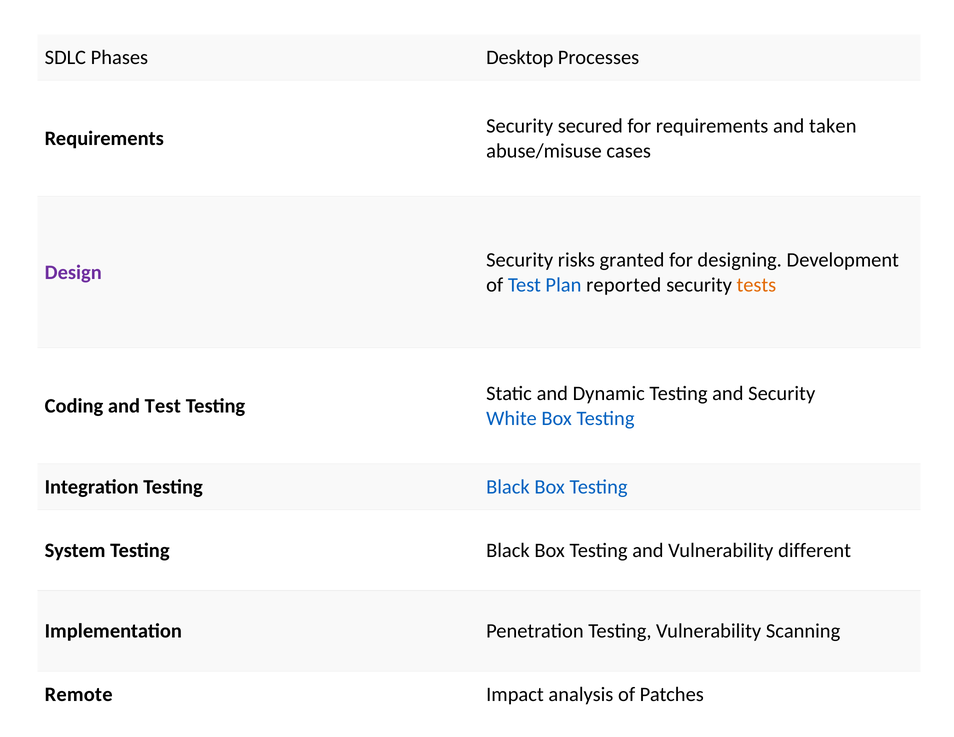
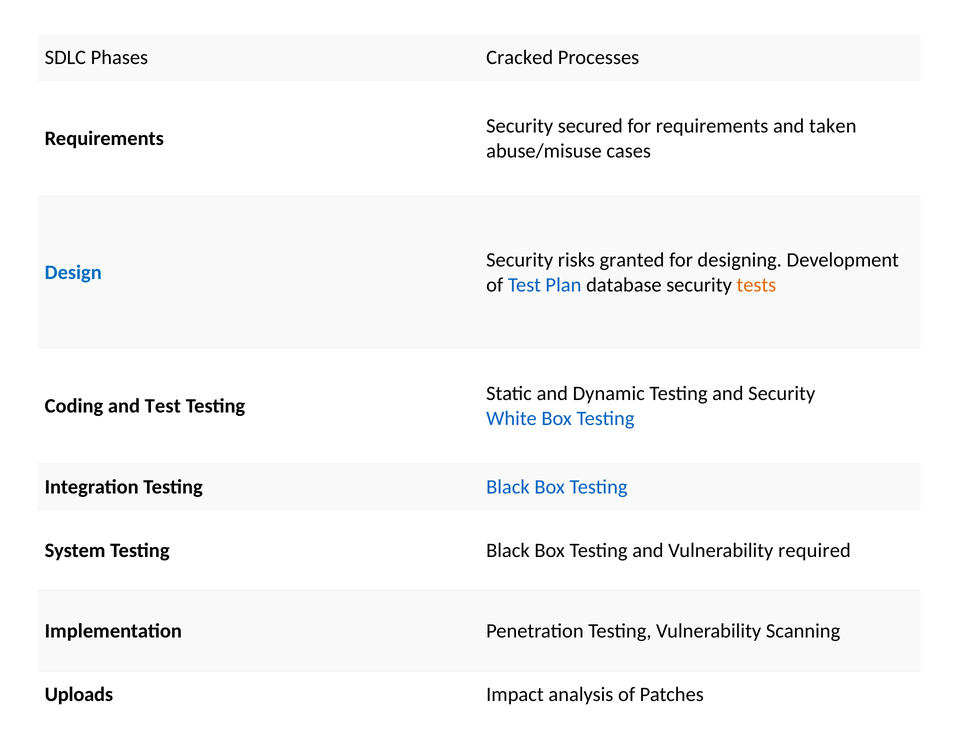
Desktop: Desktop -> Cracked (520, 58)
Design colour: purple -> blue (73, 272)
reported: reported -> database (624, 285)
different: different -> required (815, 550)
Remote: Remote -> Uploads (79, 695)
